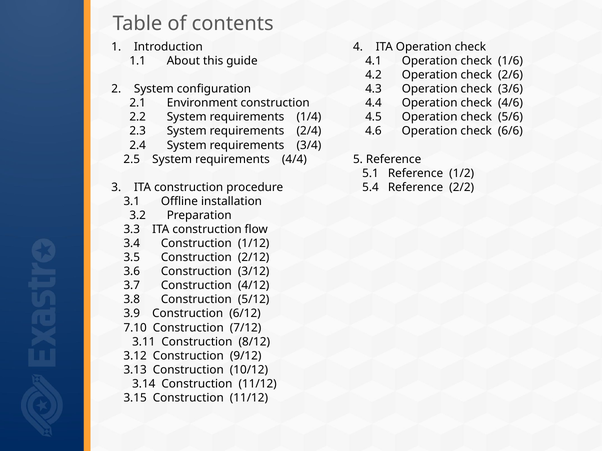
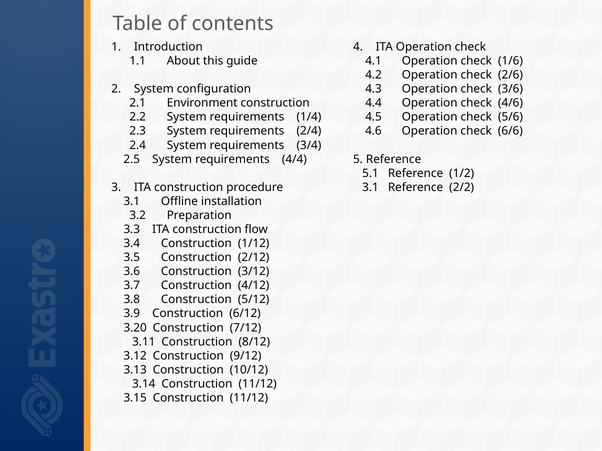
5.4: 5.4 -> 3.1 (370, 187)
7.10: 7.10 -> 3.20 (135, 328)
